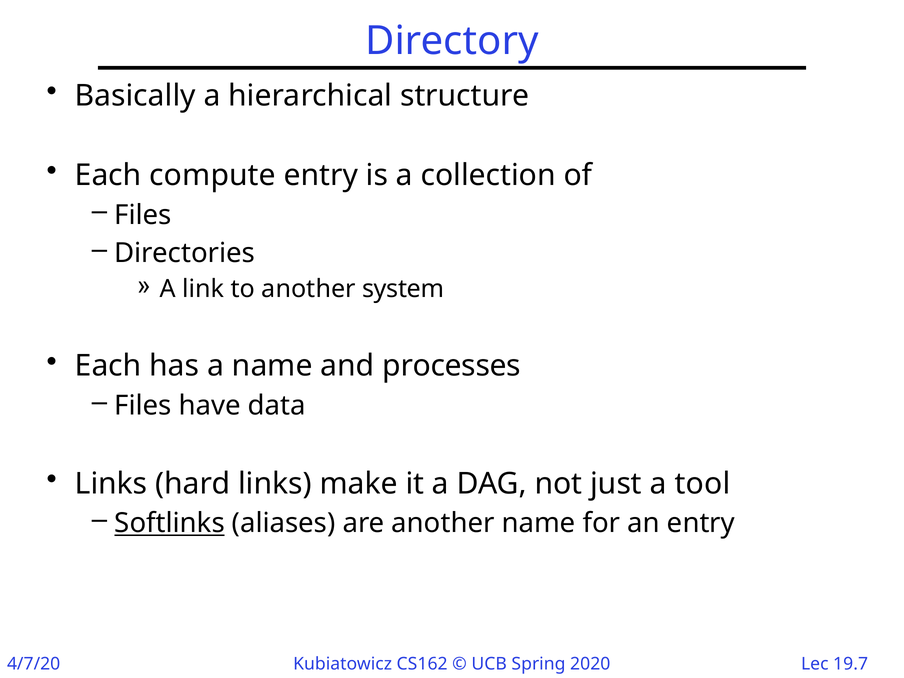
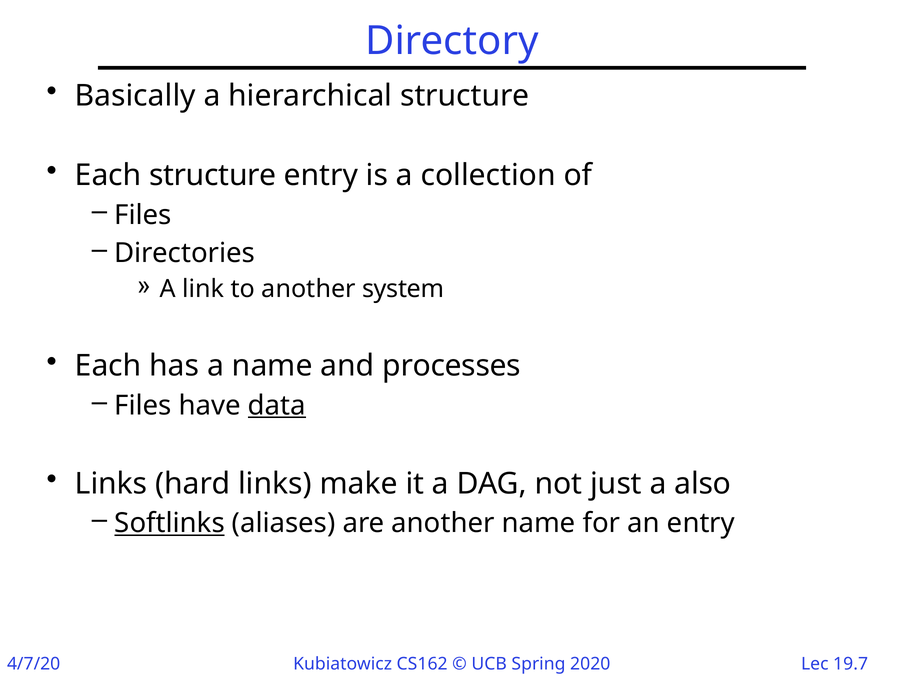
Each compute: compute -> structure (213, 175)
data underline: none -> present (277, 405)
tool: tool -> also (703, 484)
